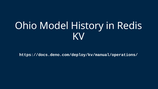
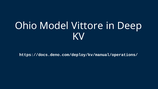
History: History -> Vittore (87, 26)
Redis: Redis -> Deep (129, 26)
